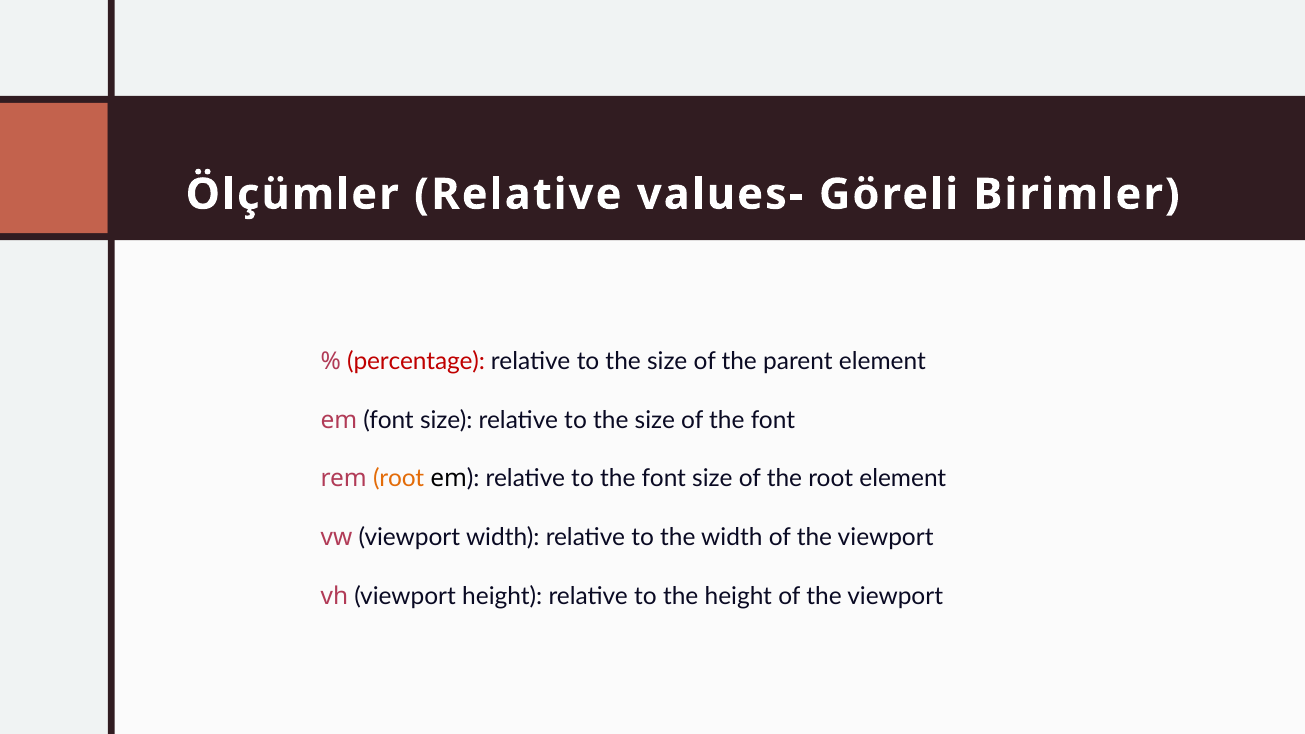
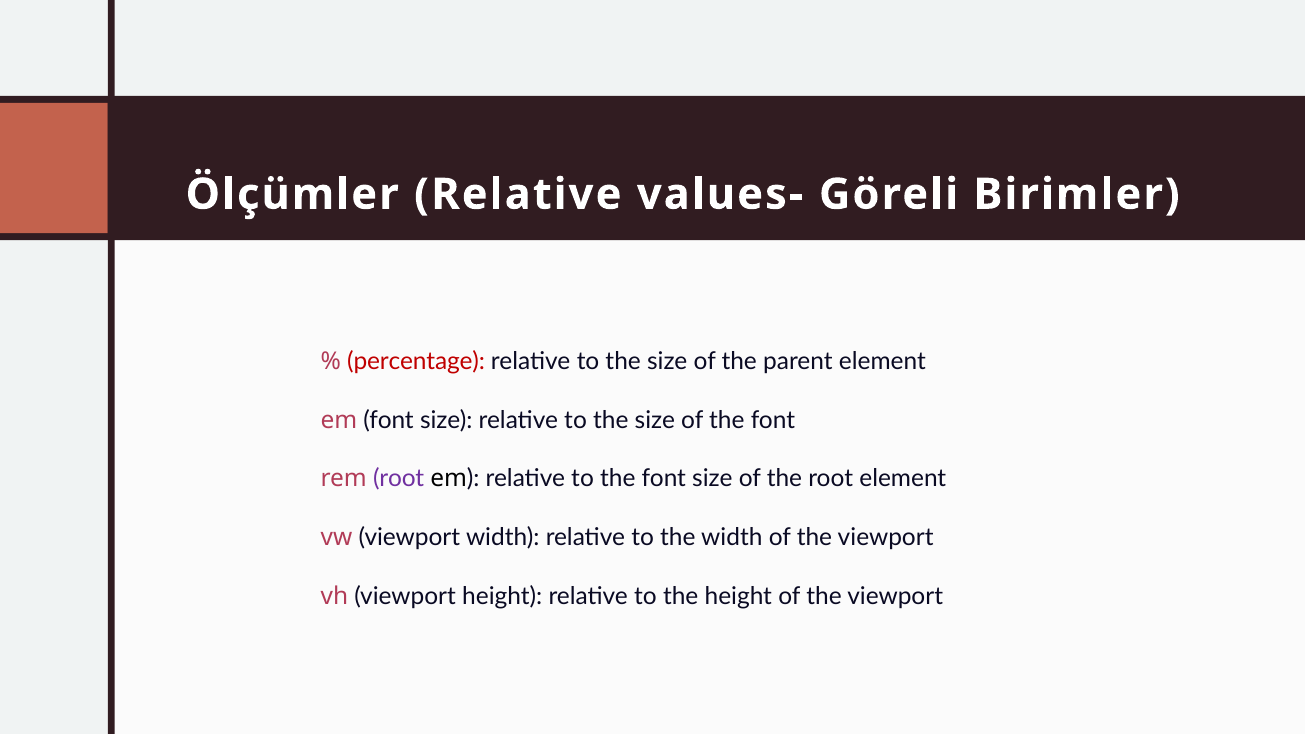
root colour: orange -> purple (399, 479)
